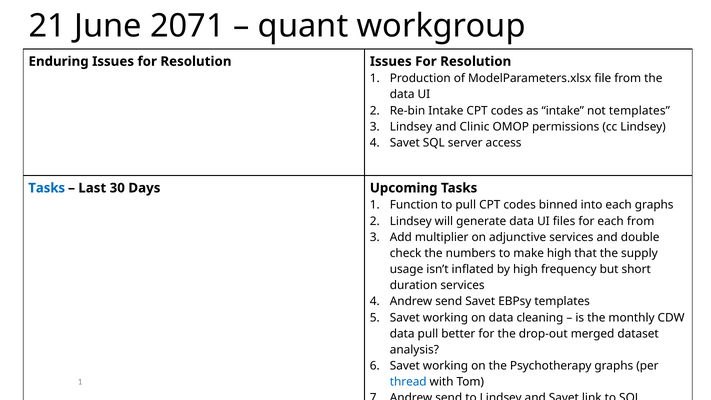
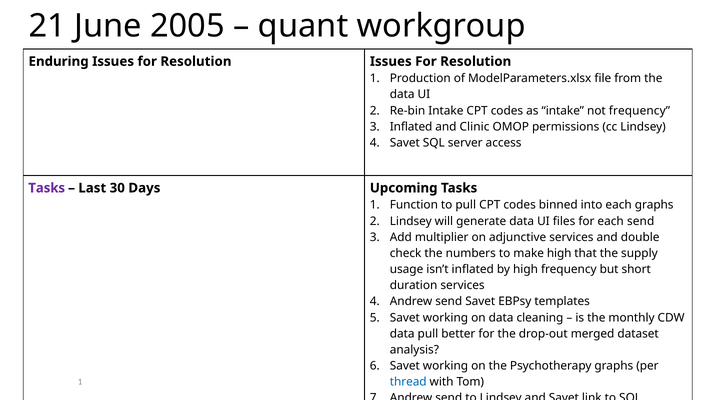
2071: 2071 -> 2005 (187, 26)
not templates: templates -> frequency (639, 111)
Lindsey: Lindsey -> Inflated (411, 127)
Tasks colour: blue -> purple (47, 188)
each from: from -> send (641, 221)
